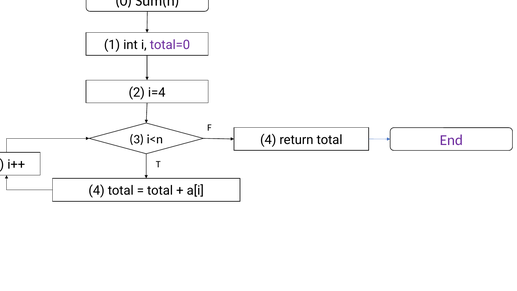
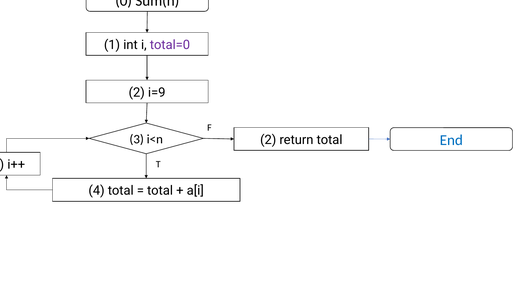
i=4: i=4 -> i=9 (157, 92)
End colour: purple -> blue (451, 140)
i<n 4: 4 -> 2 (268, 140)
